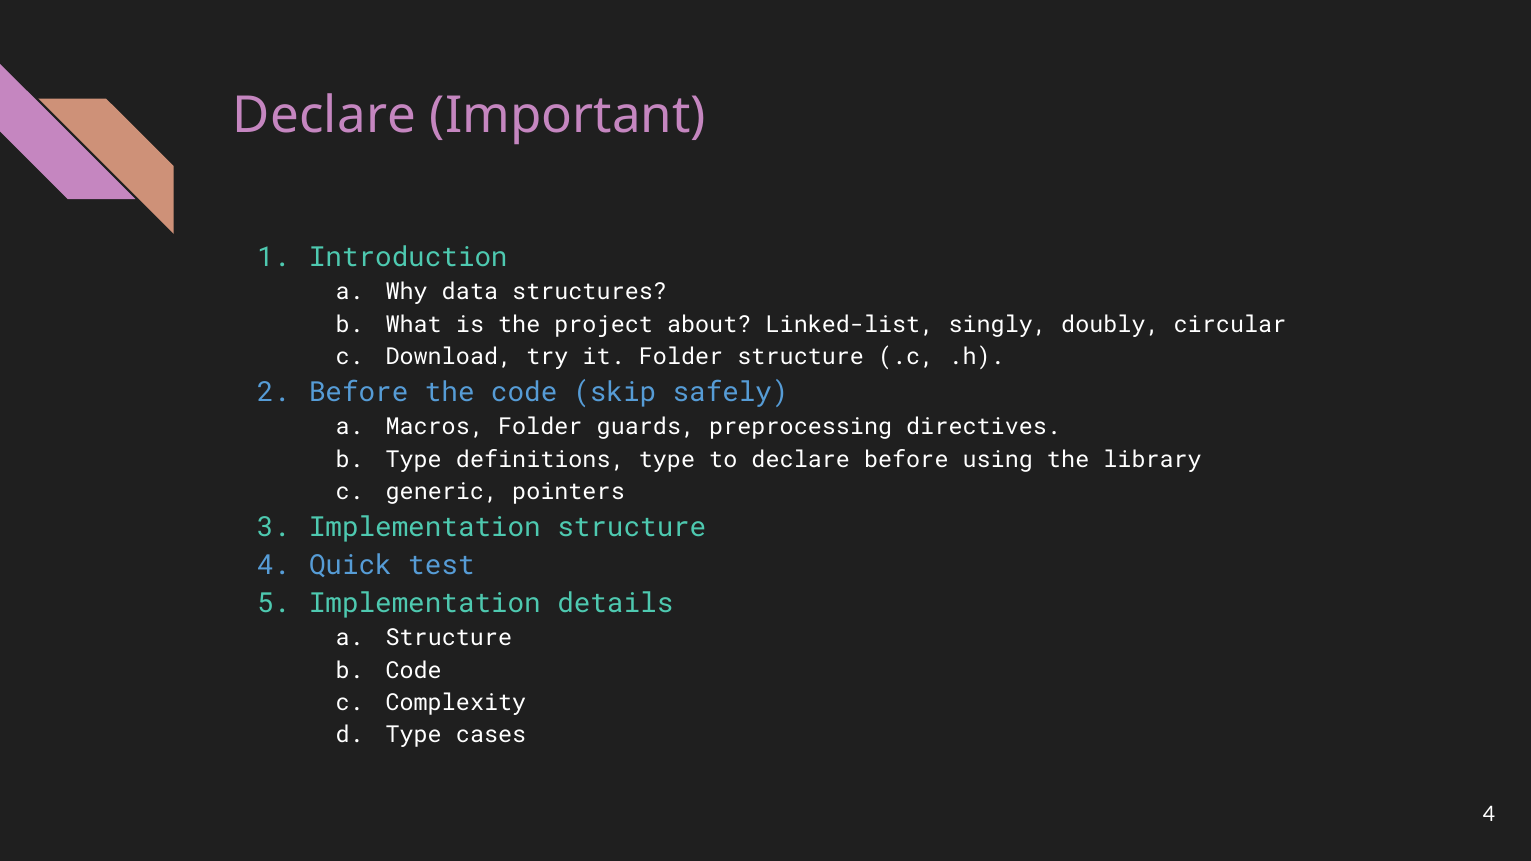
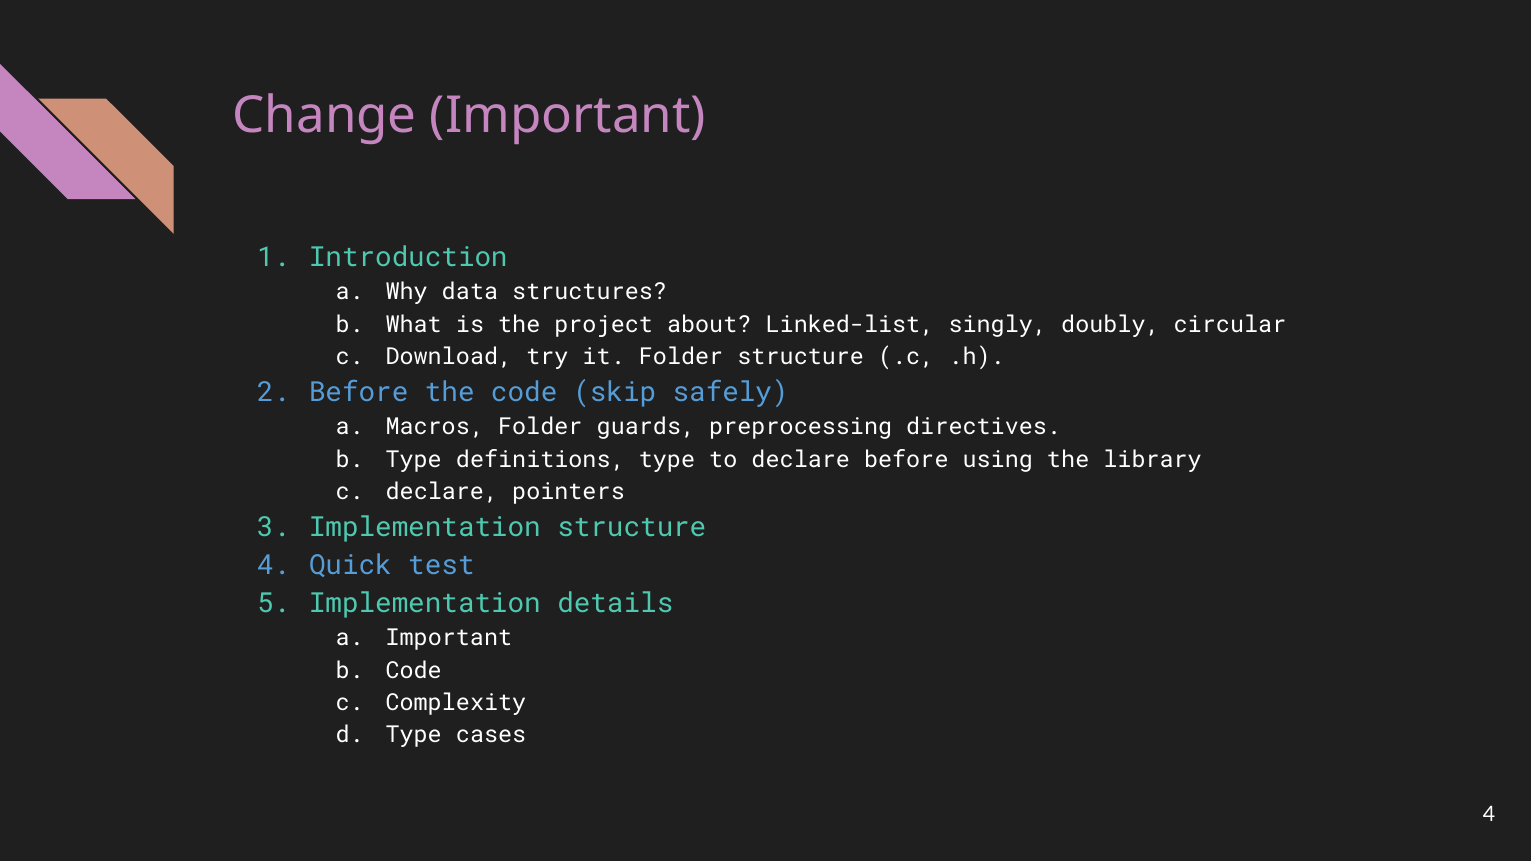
Declare: Declare -> Change (325, 115)
generic: generic -> declare (442, 492)
Structure: Structure -> Important (449, 638)
